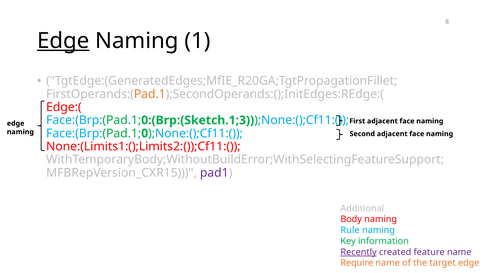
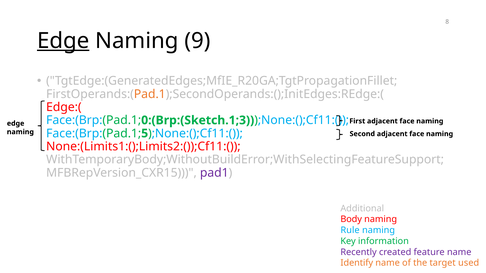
1: 1 -> 9 (197, 41)
0: 0 -> 5 (145, 134)
Recently underline: present -> none (359, 252)
Require: Require -> Identify (357, 263)
target edge: edge -> used (469, 263)
